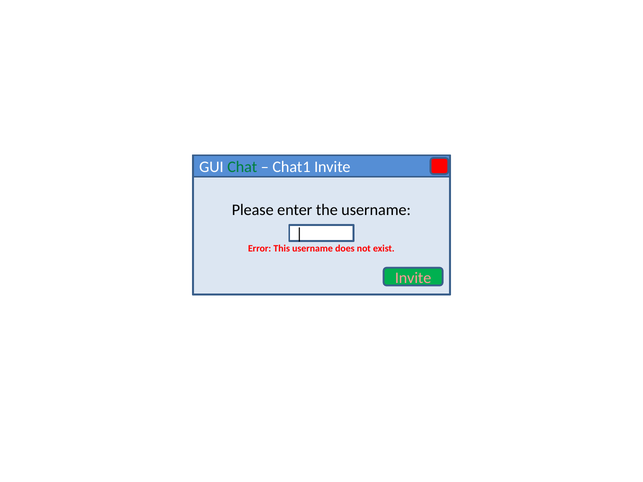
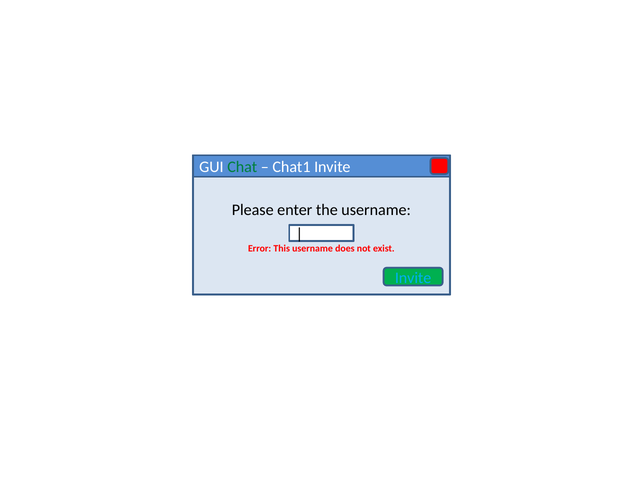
Invite colour: pink -> light blue (413, 278)
